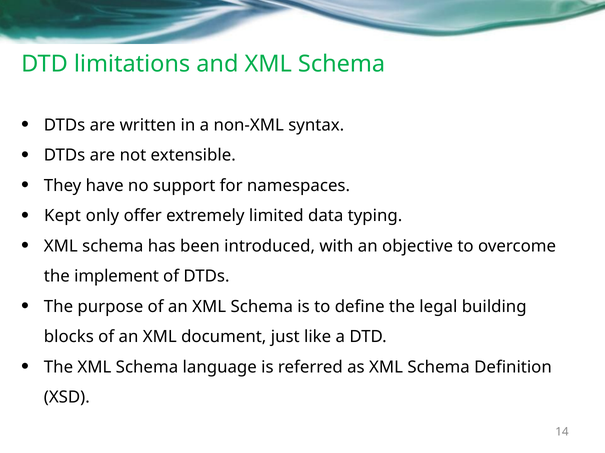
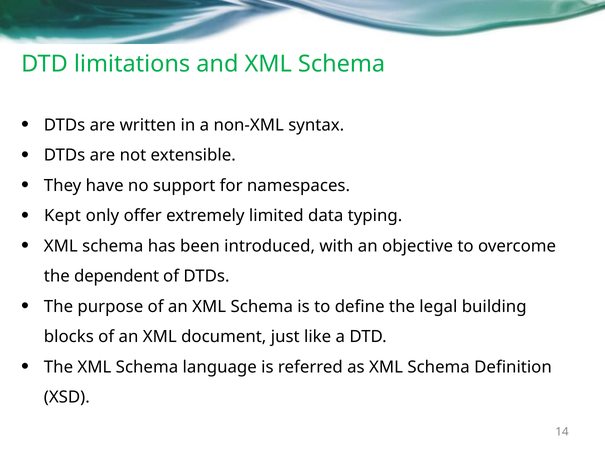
implement: implement -> dependent (117, 277)
